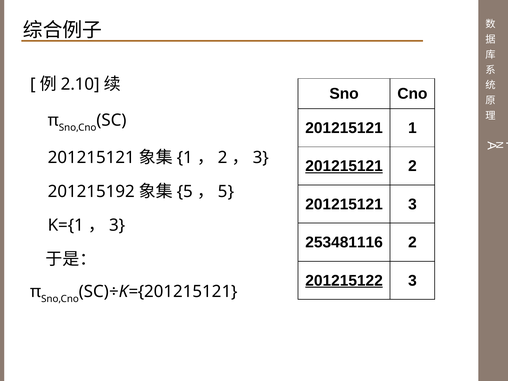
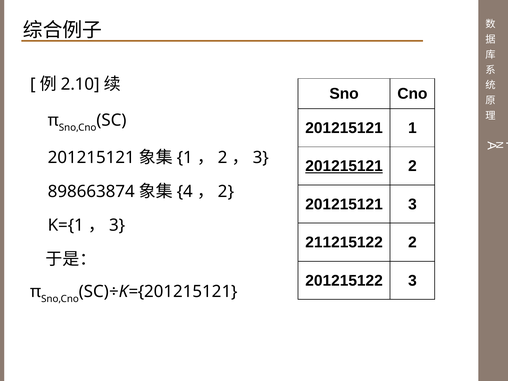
201215192: 201215192 -> 898663874 (91, 191)
5: 5 -> 4 (185, 191)
5: 5 -> 2 (226, 191)
253481116: 253481116 -> 211215122 (344, 242)
201215122 underline: present -> none (344, 281)
